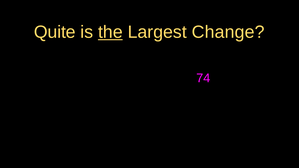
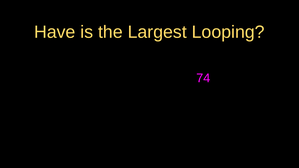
Quite: Quite -> Have (55, 32)
the underline: present -> none (110, 32)
Change: Change -> Looping (228, 32)
